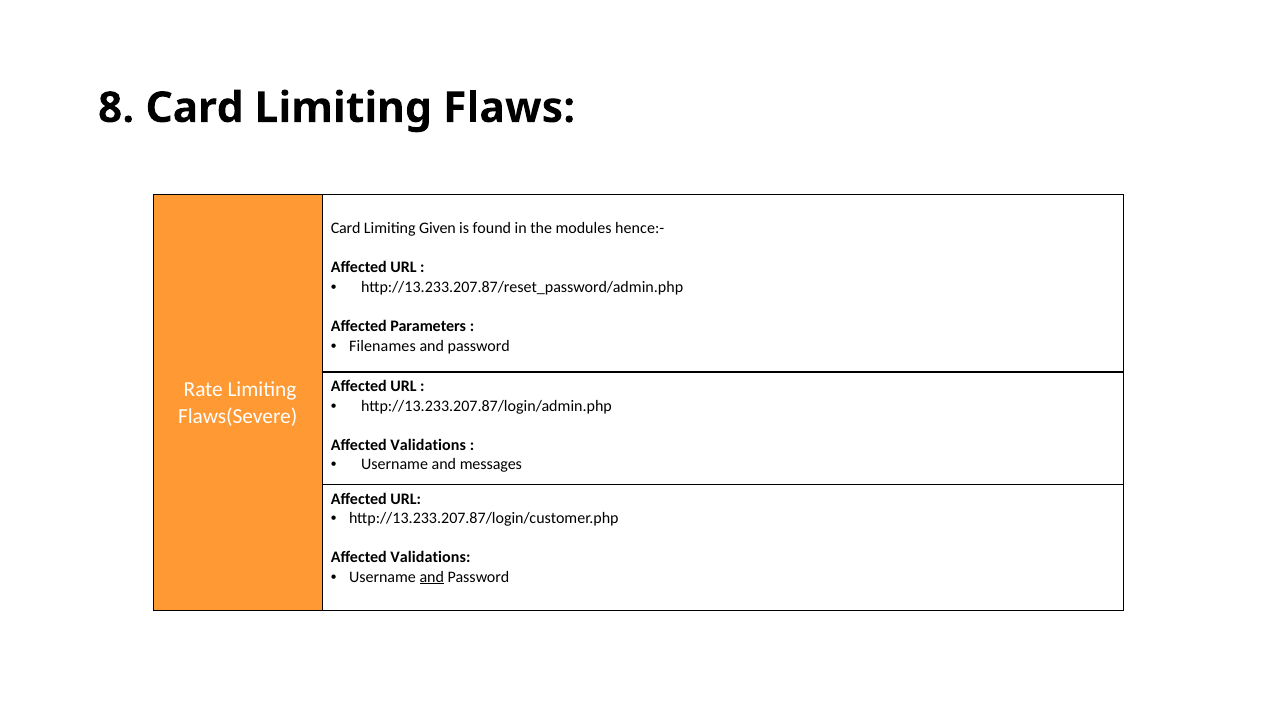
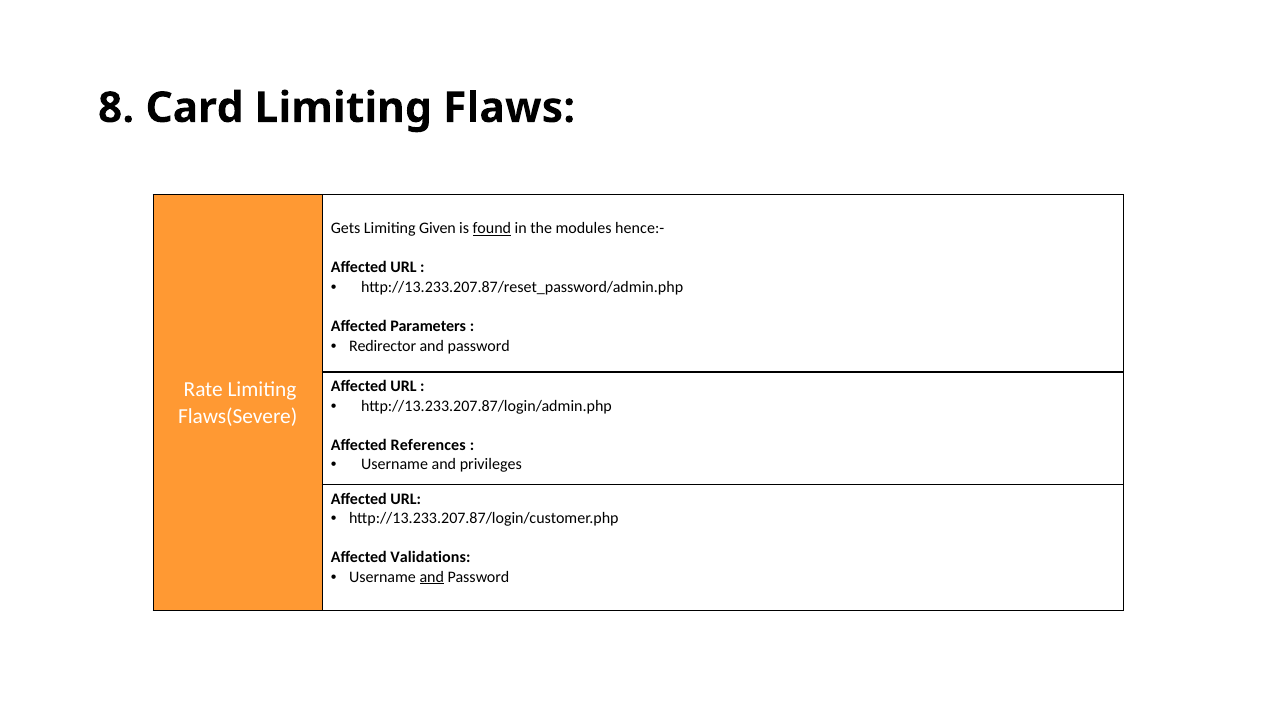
Card: Card -> Gets (346, 229)
found underline: none -> present (492, 229)
Filenames: Filenames -> Redirector (383, 346)
Validations: Validations -> References (428, 445)
messages: messages -> privileges (491, 465)
